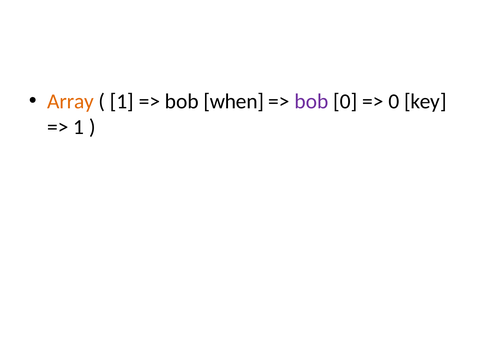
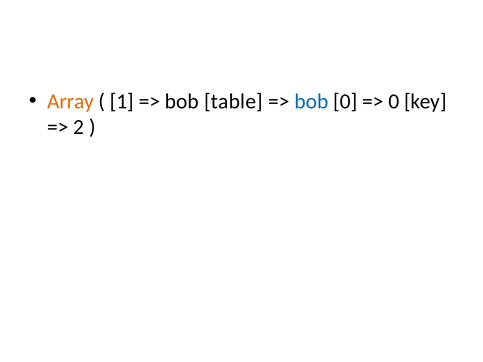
when: when -> table (233, 101)
bob colour: purple -> blue (311, 101)
1: 1 -> 2 (79, 127)
